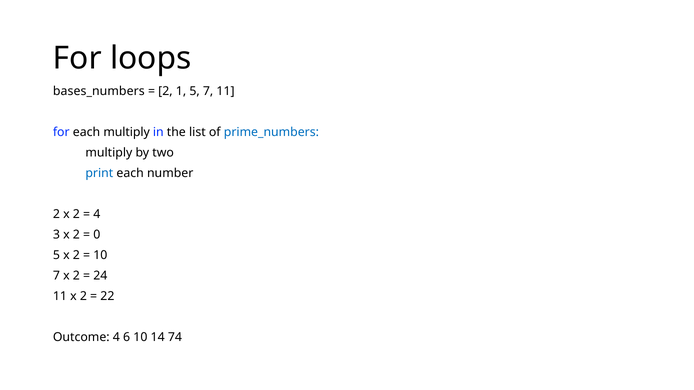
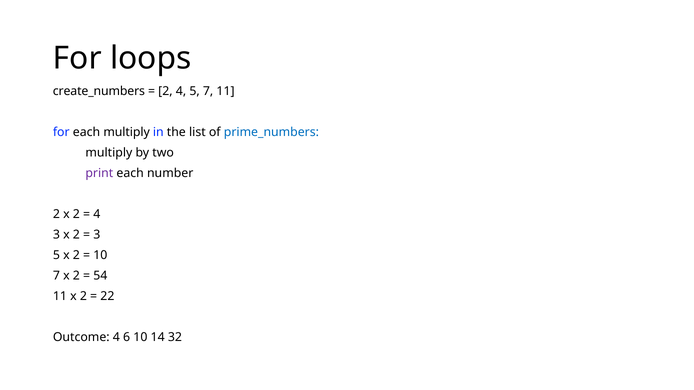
bases_numbers: bases_numbers -> create_numbers (99, 91)
2 1: 1 -> 4 (181, 91)
print colour: blue -> purple (99, 173)
0: 0 -> 3 (97, 235)
24: 24 -> 54 (100, 276)
74: 74 -> 32 (175, 337)
